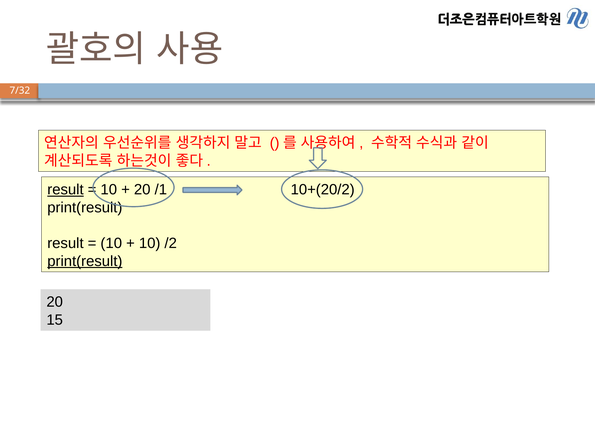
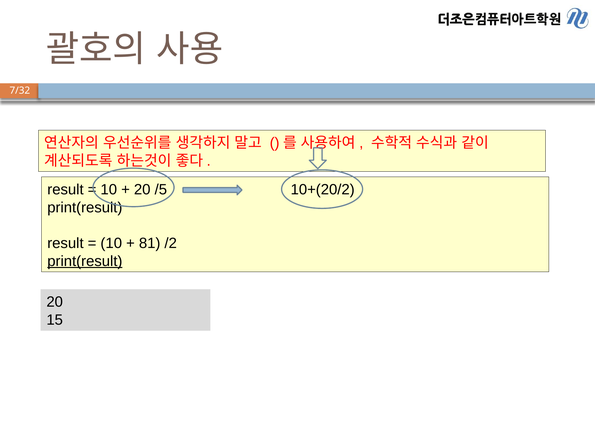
result underline: present -> none (65, 190)
/1: /1 -> /5 (161, 190)
10: 10 -> 81 (150, 243)
